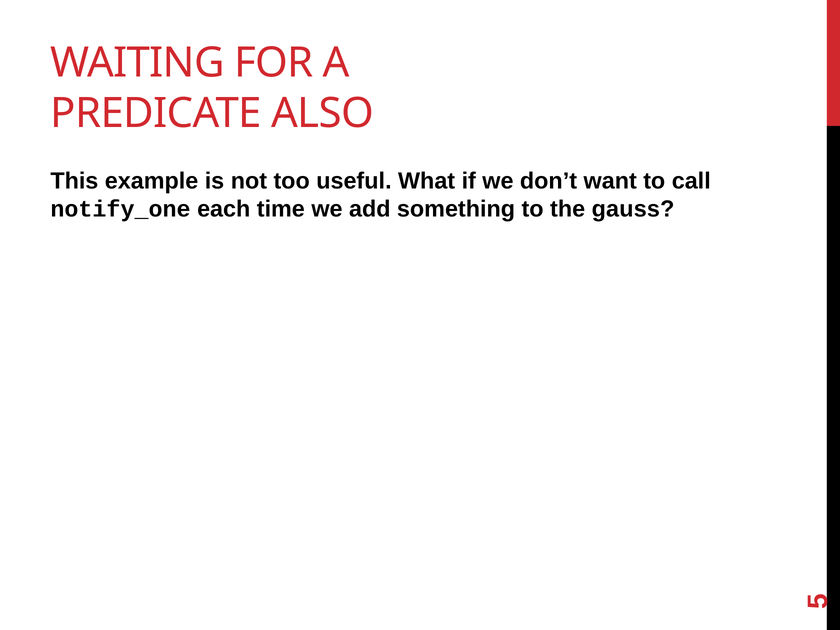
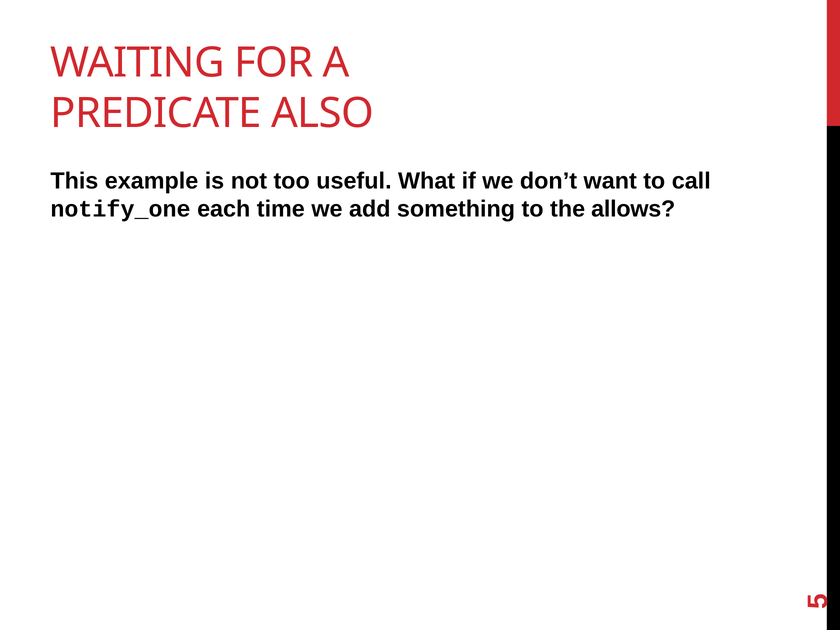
gauss: gauss -> allows (633, 209)
